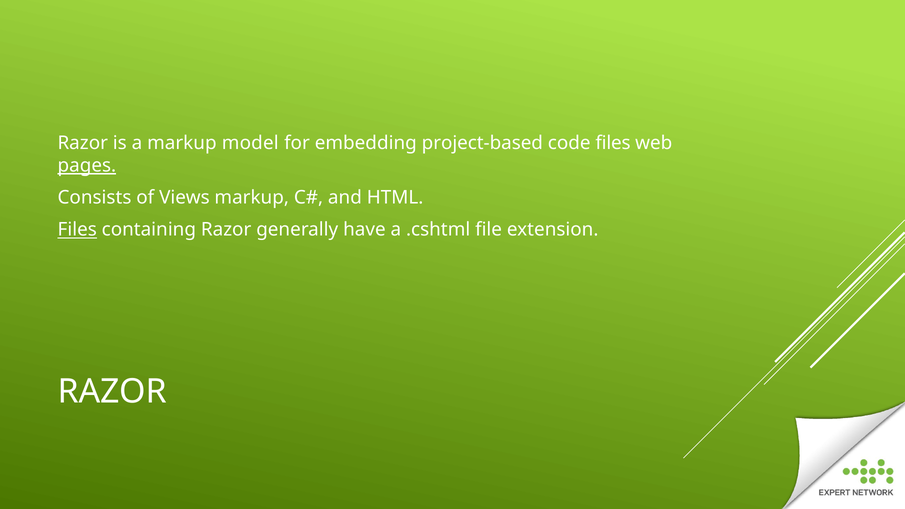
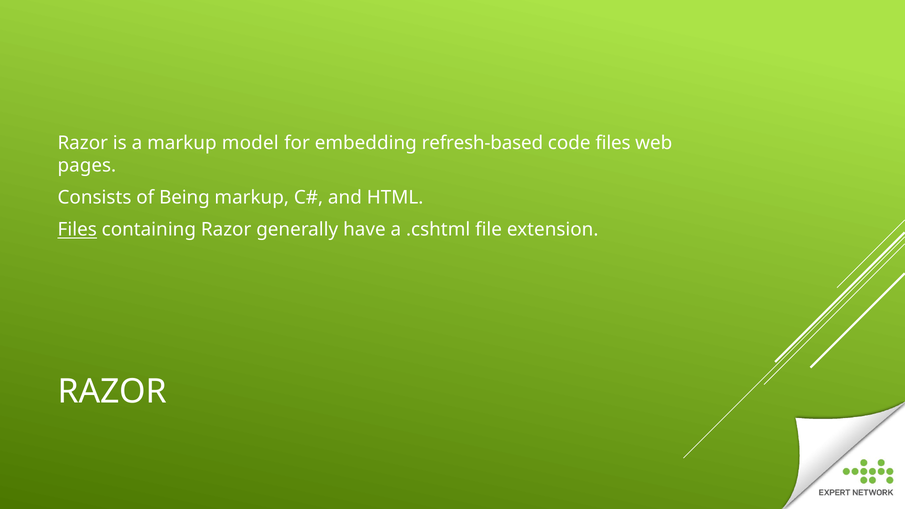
project-based: project-based -> refresh-based (482, 143)
pages underline: present -> none (87, 166)
Views: Views -> Being (184, 198)
